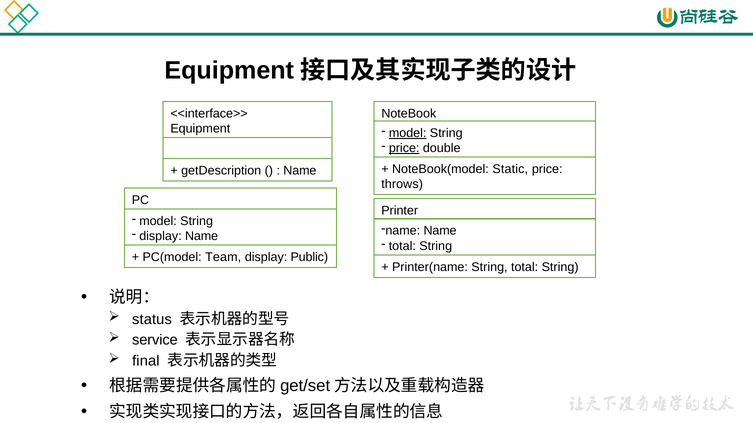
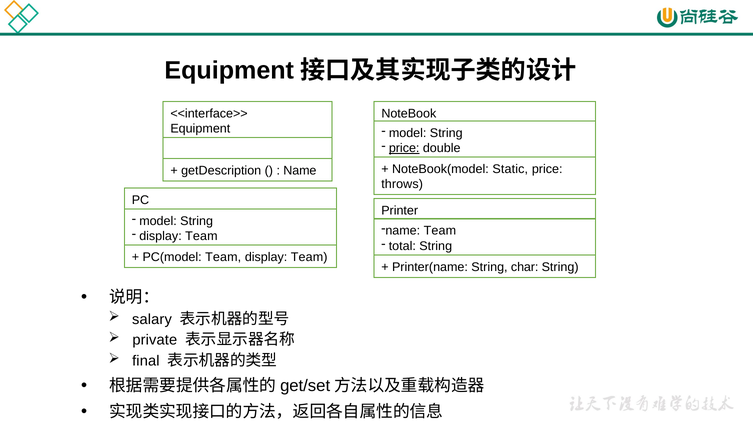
model underline: present -> none (408, 133)
name Name: Name -> Team (440, 231)
Name: Name -> Team (201, 237)
Public: Public -> Team (309, 258)
String total: total -> char (525, 267)
status: status -> salary (152, 320)
service: service -> private (155, 341)
